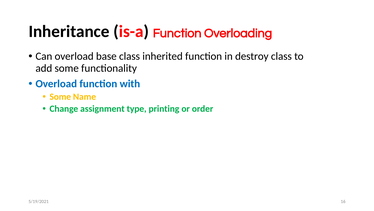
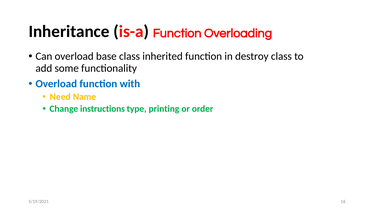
Some: Some -> Need (60, 97)
assignment: assignment -> instructions (102, 109)
